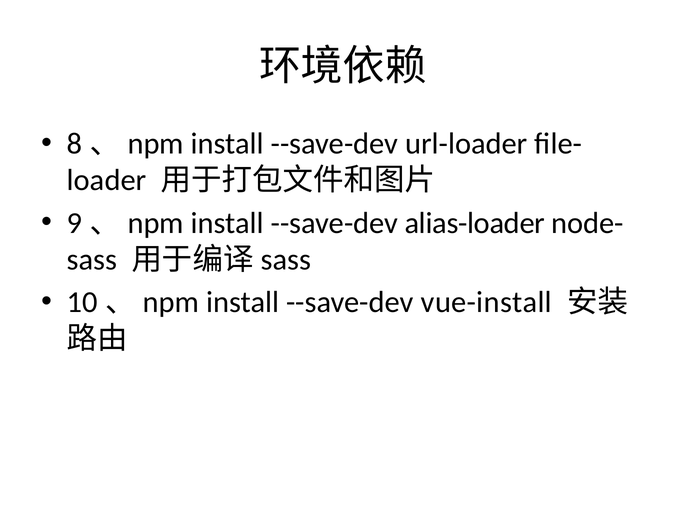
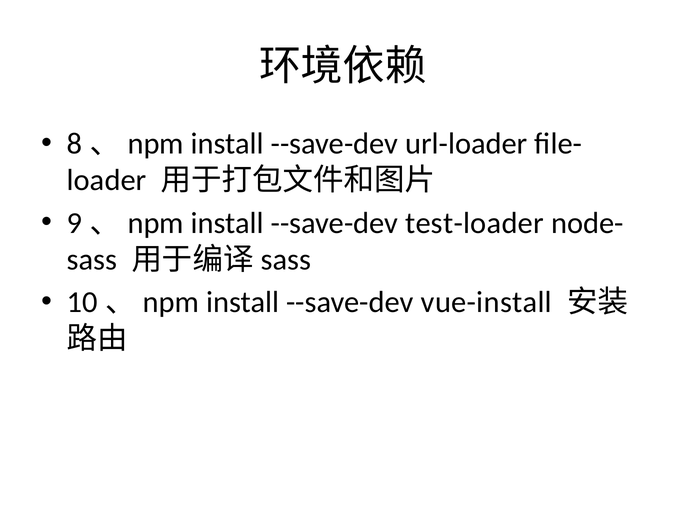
alias-loader: alias-loader -> test-loader (475, 223)
